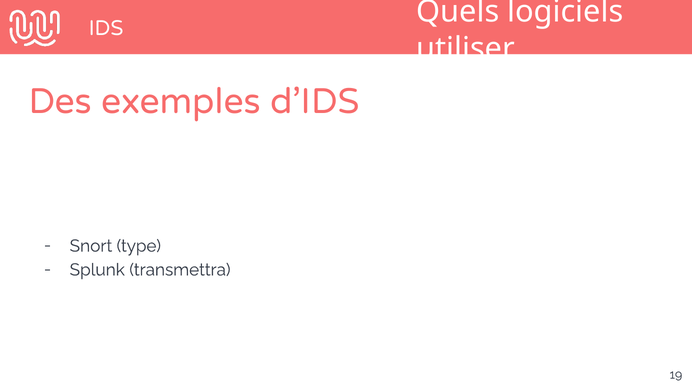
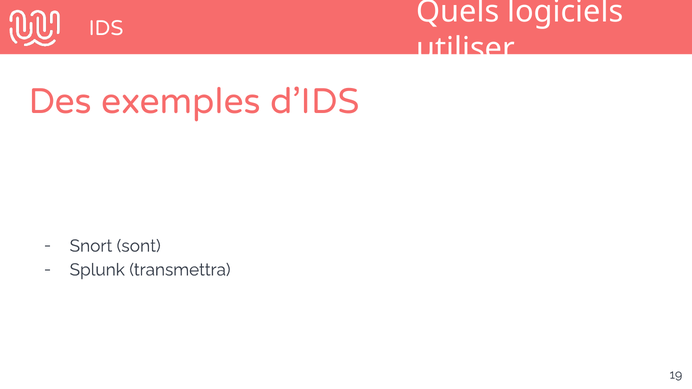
type: type -> sont (139, 246)
